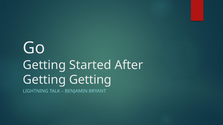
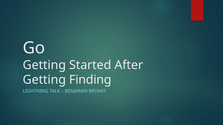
Getting Getting: Getting -> Finding (90, 80)
